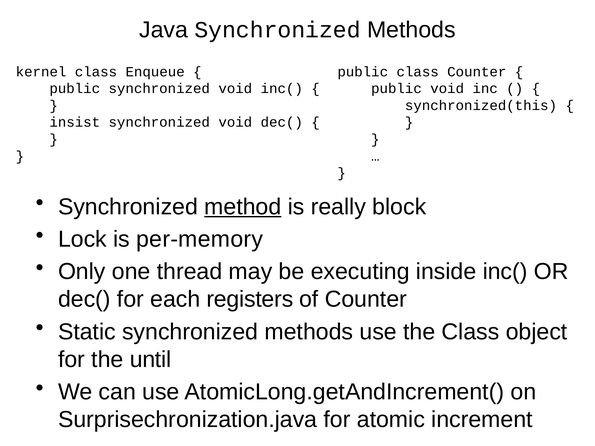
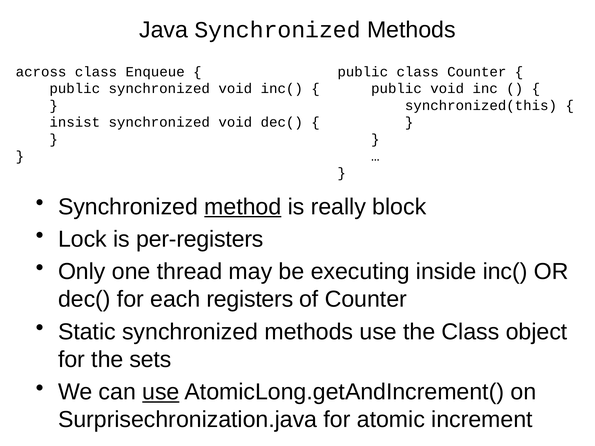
kernel: kernel -> across (41, 72)
per-memory: per-memory -> per-registers (200, 239)
until: until -> sets (150, 360)
use underline: none -> present (161, 392)
